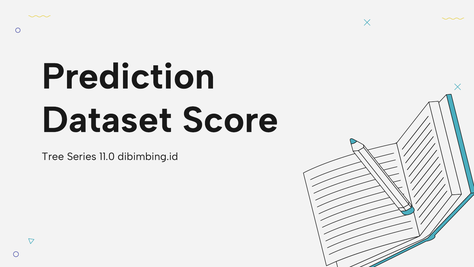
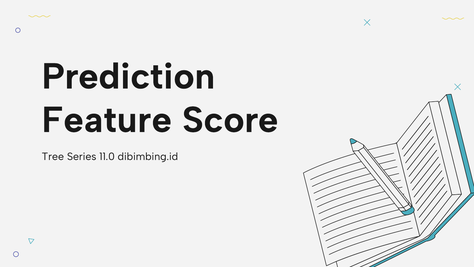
Dataset: Dataset -> Feature (107, 120)
